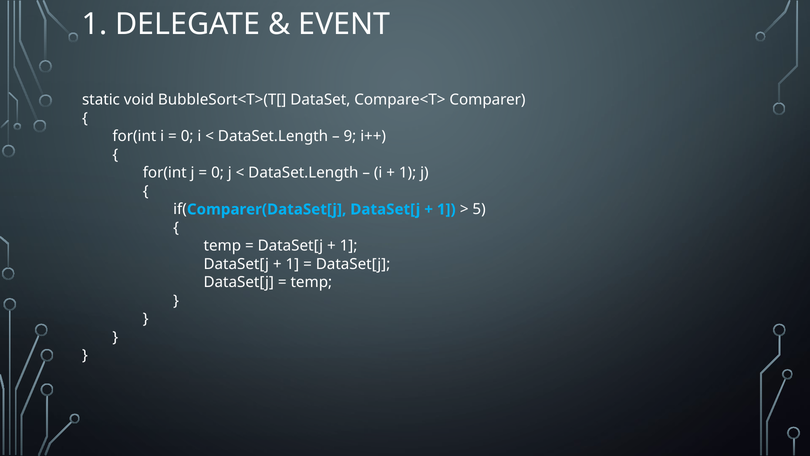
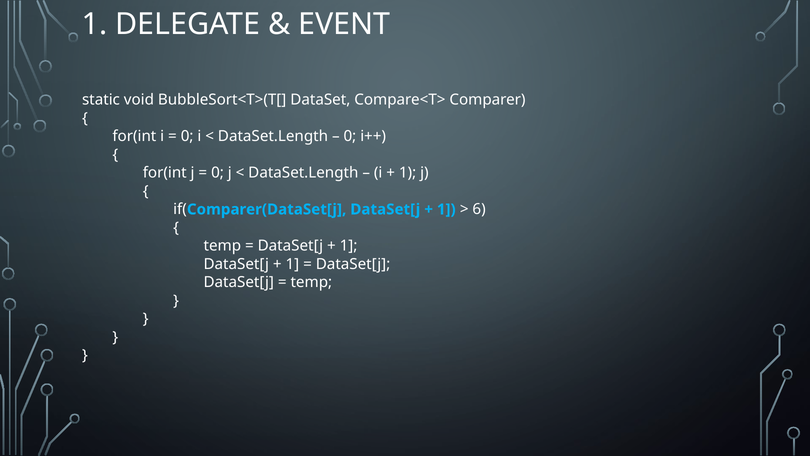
9: 9 -> 0 (350, 136)
5: 5 -> 6 (479, 209)
